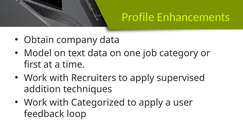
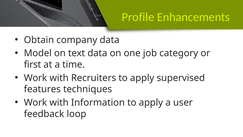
addition: addition -> features (42, 89)
Categorized: Categorized -> Information (98, 102)
